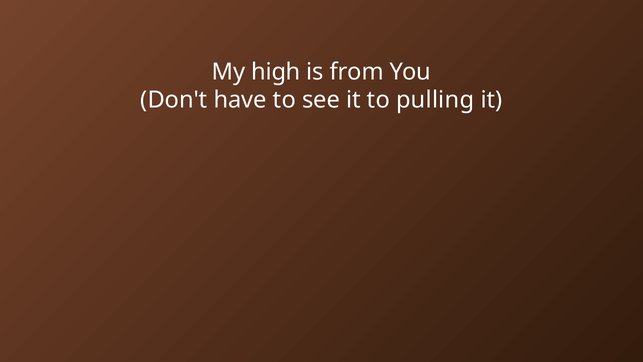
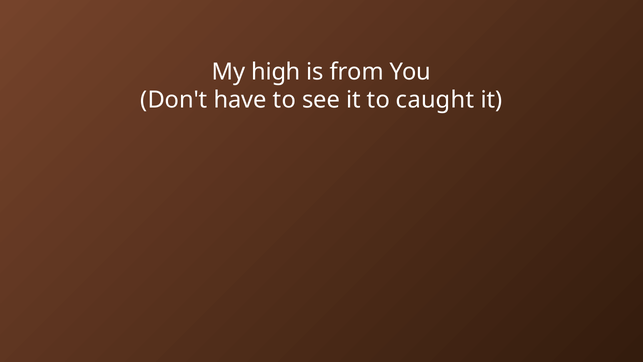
pulling: pulling -> caught (435, 100)
